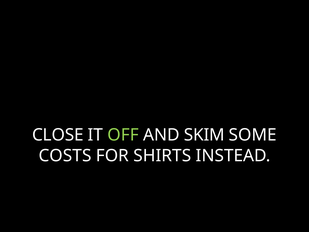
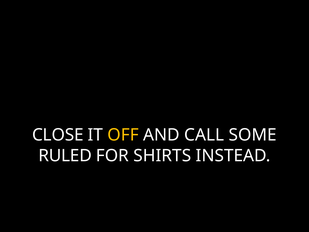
OFF colour: light green -> yellow (123, 135)
SKIM: SKIM -> CALL (204, 135)
COSTS: COSTS -> RULED (65, 155)
